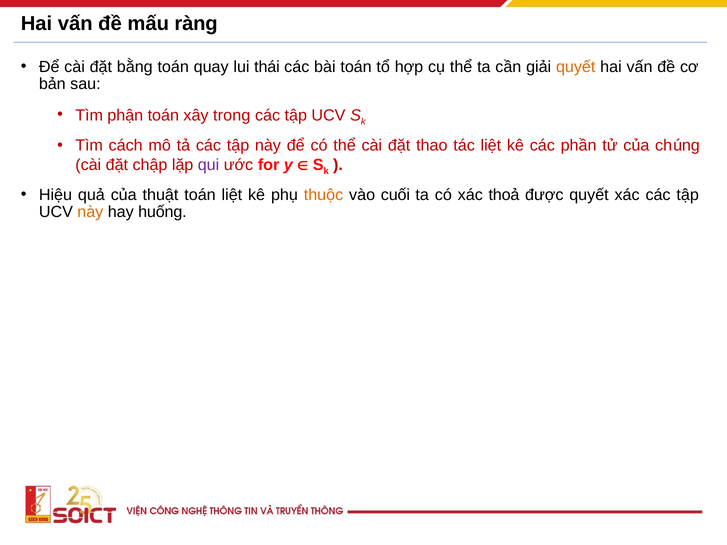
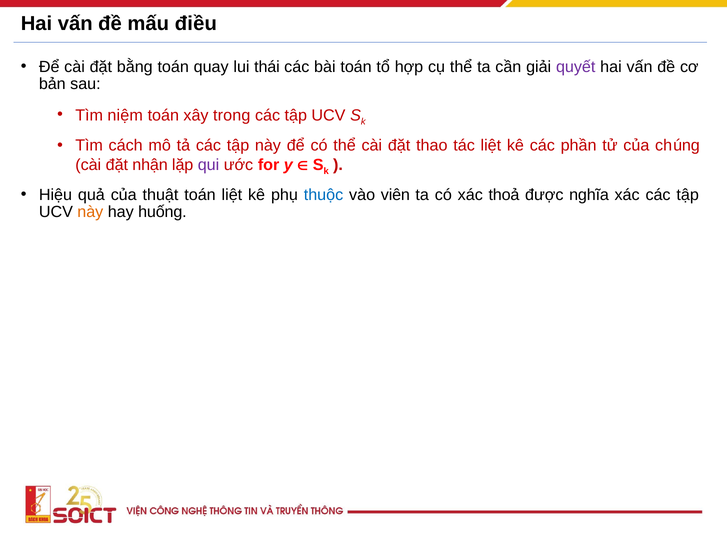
ràng: ràng -> điều (196, 24)
quyết colour: orange -> purple (576, 67)
phận: phận -> niệm (125, 116)
chập: chập -> nhận (150, 165)
thuộc colour: orange -> blue (324, 195)
cuối: cuối -> viên (395, 195)
được quyết: quyết -> nghĩa (589, 195)
